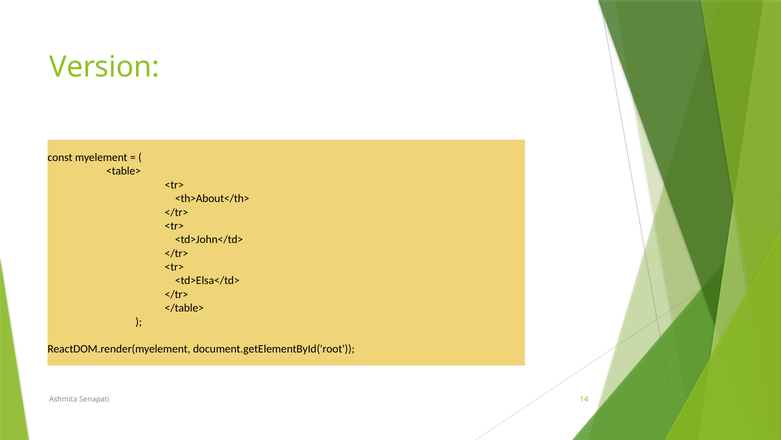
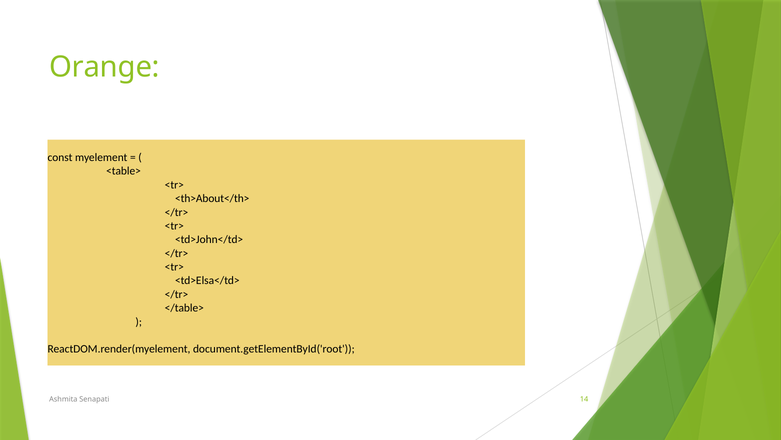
Version: Version -> Orange (104, 67)
